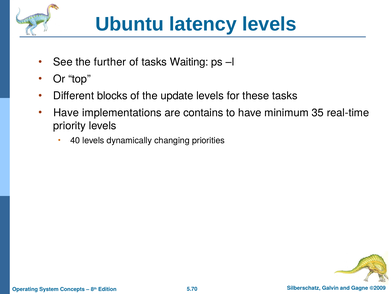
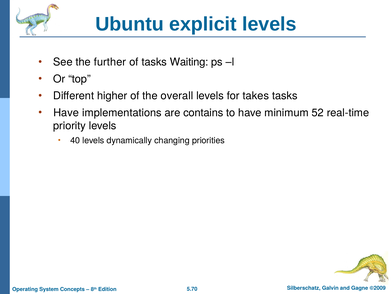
latency: latency -> explicit (203, 24)
blocks: blocks -> higher (112, 96)
update: update -> overall (177, 96)
these: these -> takes (256, 96)
35: 35 -> 52 (318, 113)
